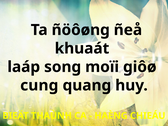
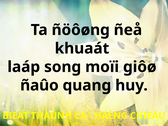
cung: cung -> ñaûo (39, 85)
